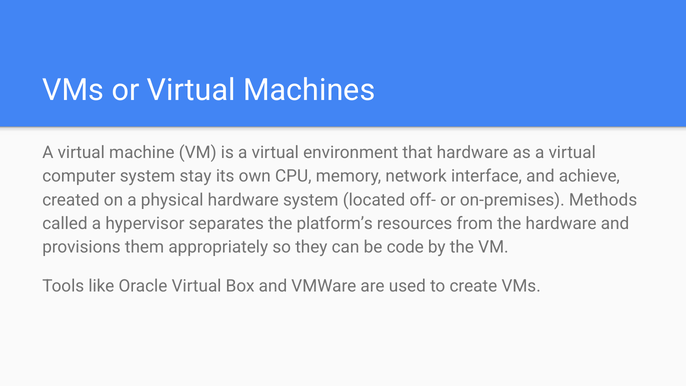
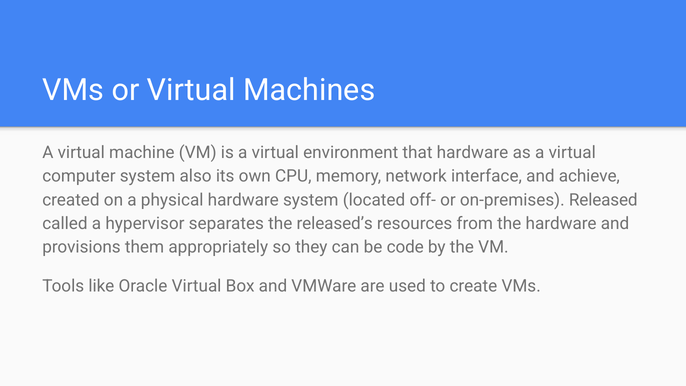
stay: stay -> also (196, 176)
Methods: Methods -> Released (603, 200)
platform’s: platform’s -> released’s (335, 224)
